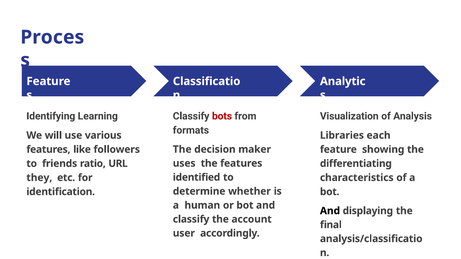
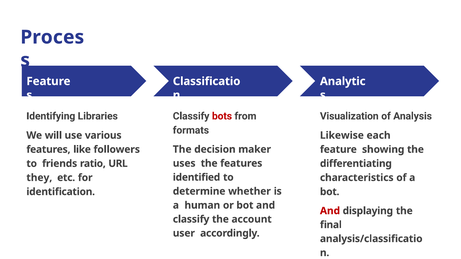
Learning: Learning -> Libraries (98, 116)
Libraries: Libraries -> Likewise (342, 136)
And colour: black -> red (330, 211)
